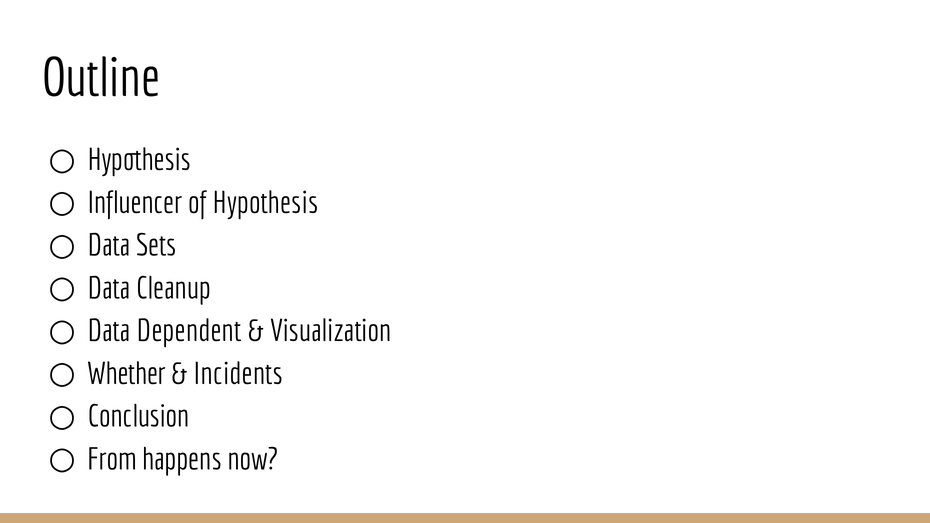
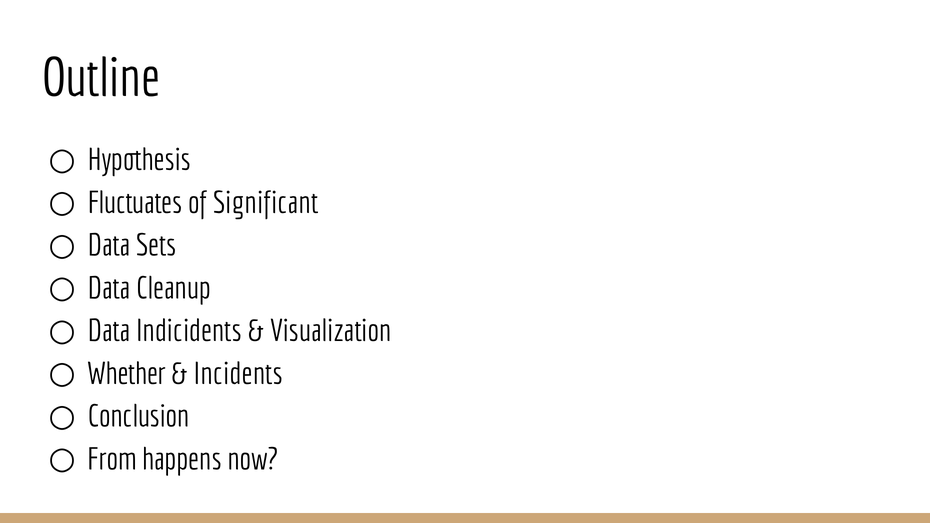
Influencer: Influencer -> Fluctuates (135, 203)
of Hypothesis: Hypothesis -> Significant (266, 203)
Dependent: Dependent -> Indicidents (189, 331)
